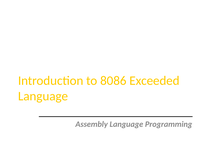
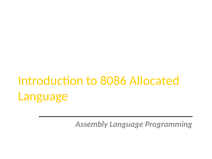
Exceeded: Exceeded -> Allocated (154, 81)
